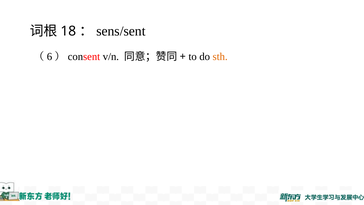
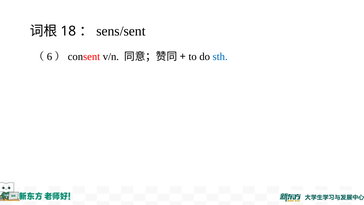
sth colour: orange -> blue (220, 57)
